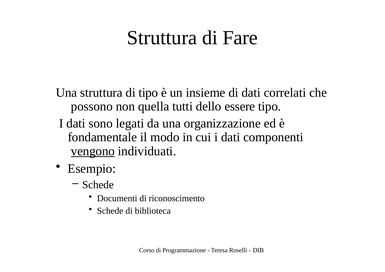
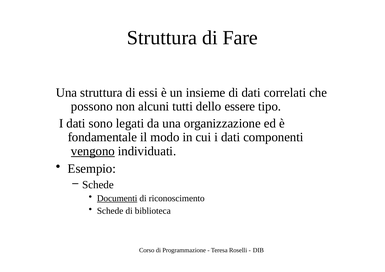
di tipo: tipo -> essi (148, 93)
quella: quella -> alcuni (154, 106)
Documenti underline: none -> present (117, 198)
